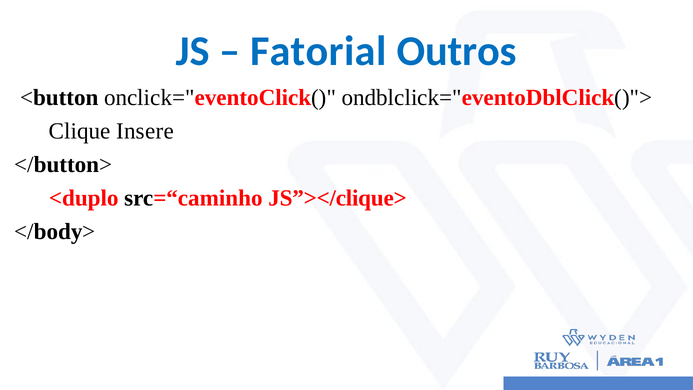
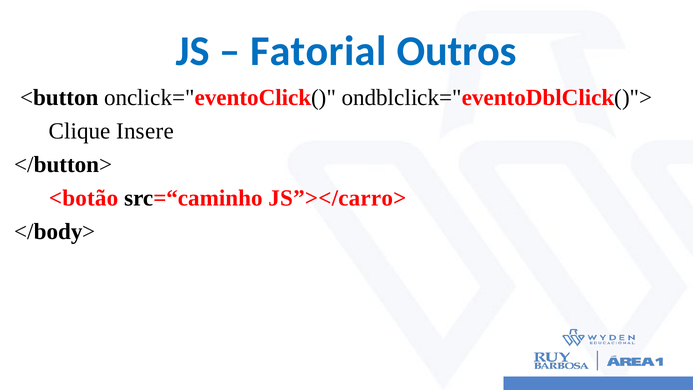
<duplo: <duplo -> <botão (84, 198)
JS”></clique>: JS”></clique> -> JS”></carro> (337, 198)
